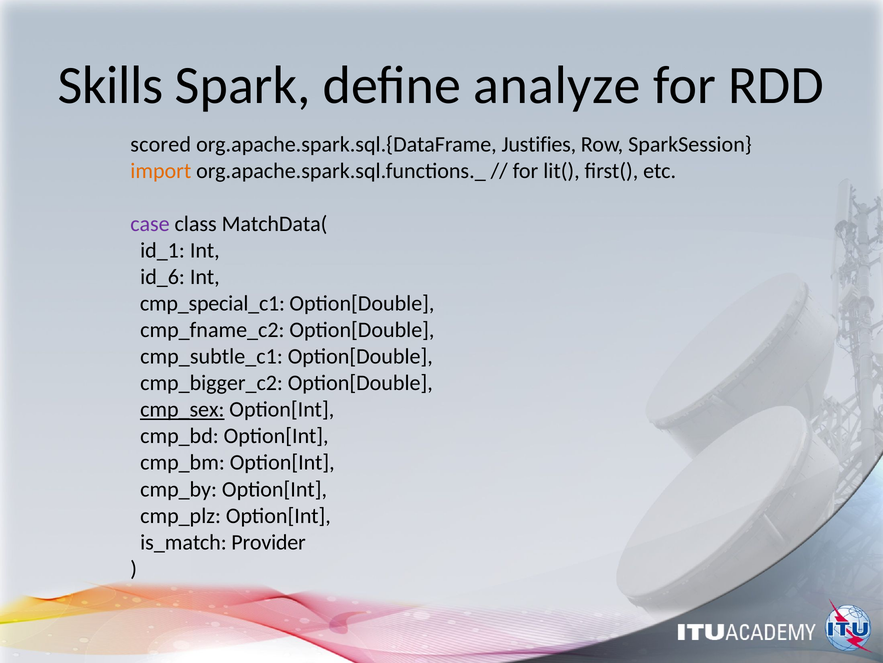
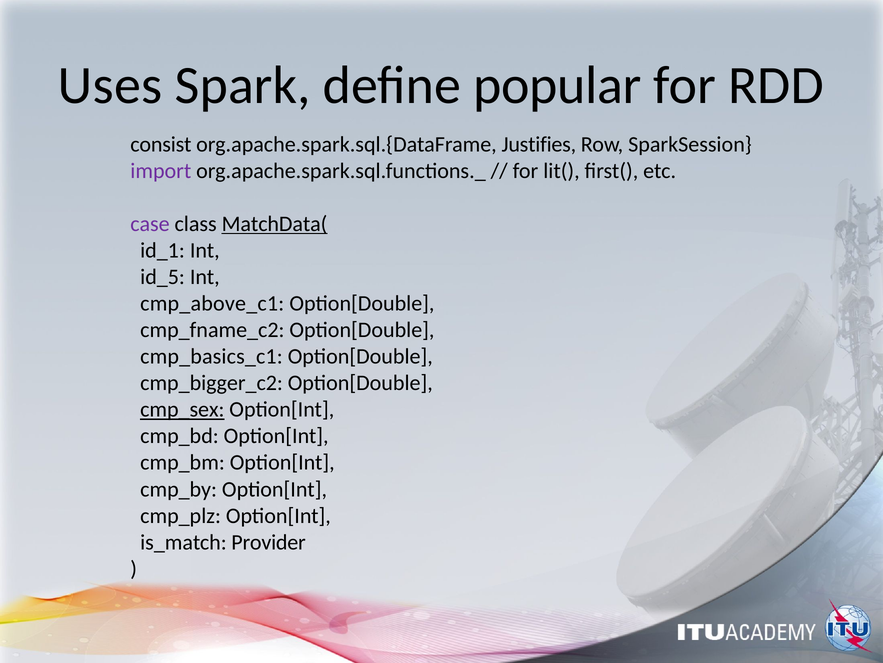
Skills: Skills -> Uses (110, 85)
analyze: analyze -> popular (557, 85)
scored: scored -> consist (161, 144)
import colour: orange -> purple (161, 171)
MatchData( underline: none -> present (275, 224)
id_6: id_6 -> id_5 (163, 277)
cmp_special_c1: cmp_special_c1 -> cmp_above_c1 (212, 303)
cmp_subtle_c1: cmp_subtle_c1 -> cmp_basics_c1 (211, 356)
